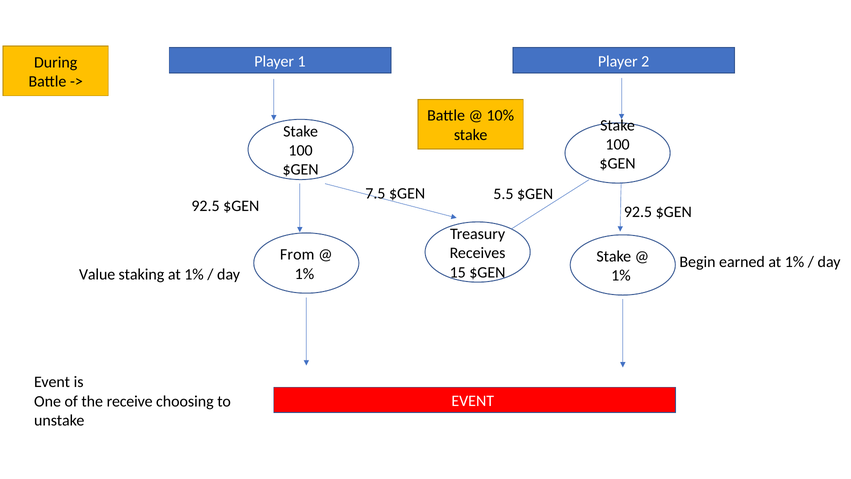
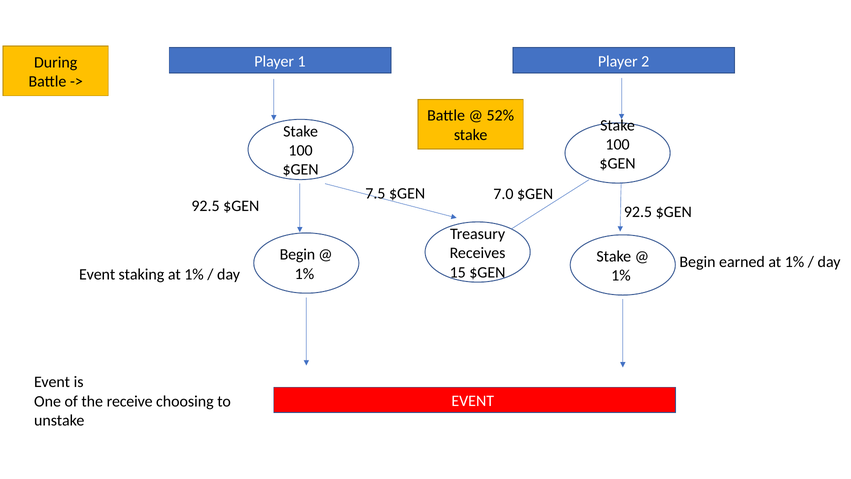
10%: 10% -> 52% (500, 116)
5.5: 5.5 -> 7.0 (503, 194)
From: From -> Begin (297, 254)
Value: Value -> Event (97, 274)
